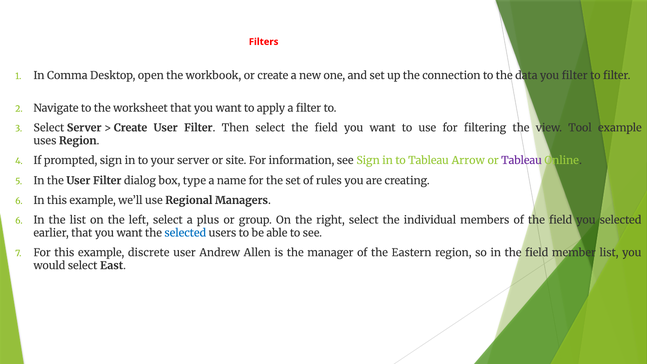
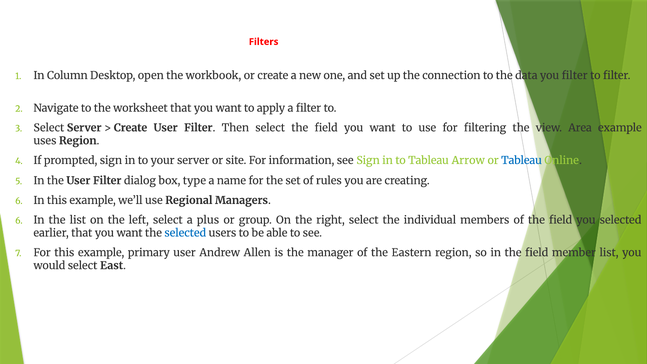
Comma: Comma -> Column (67, 75)
Tool: Tool -> Area (580, 128)
Tableau colour: purple -> blue (522, 160)
discrete: discrete -> primary (149, 253)
